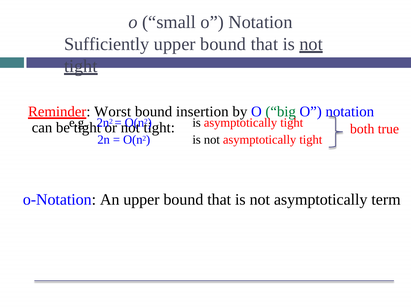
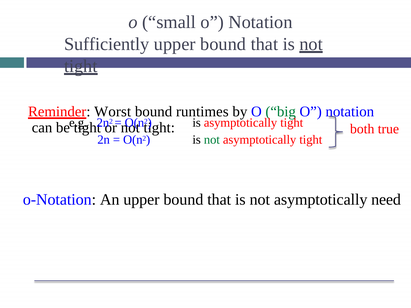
insertion: insertion -> runtimes (202, 112)
not colour: black -> green (212, 140)
term: term -> need (386, 200)
